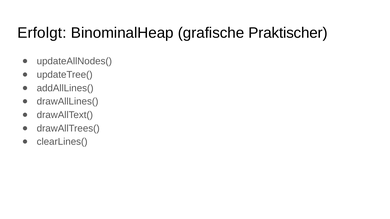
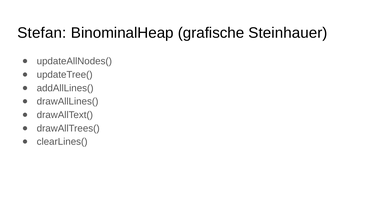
Erfolgt: Erfolgt -> Stefan (42, 33)
Praktischer: Praktischer -> Steinhauer (288, 33)
